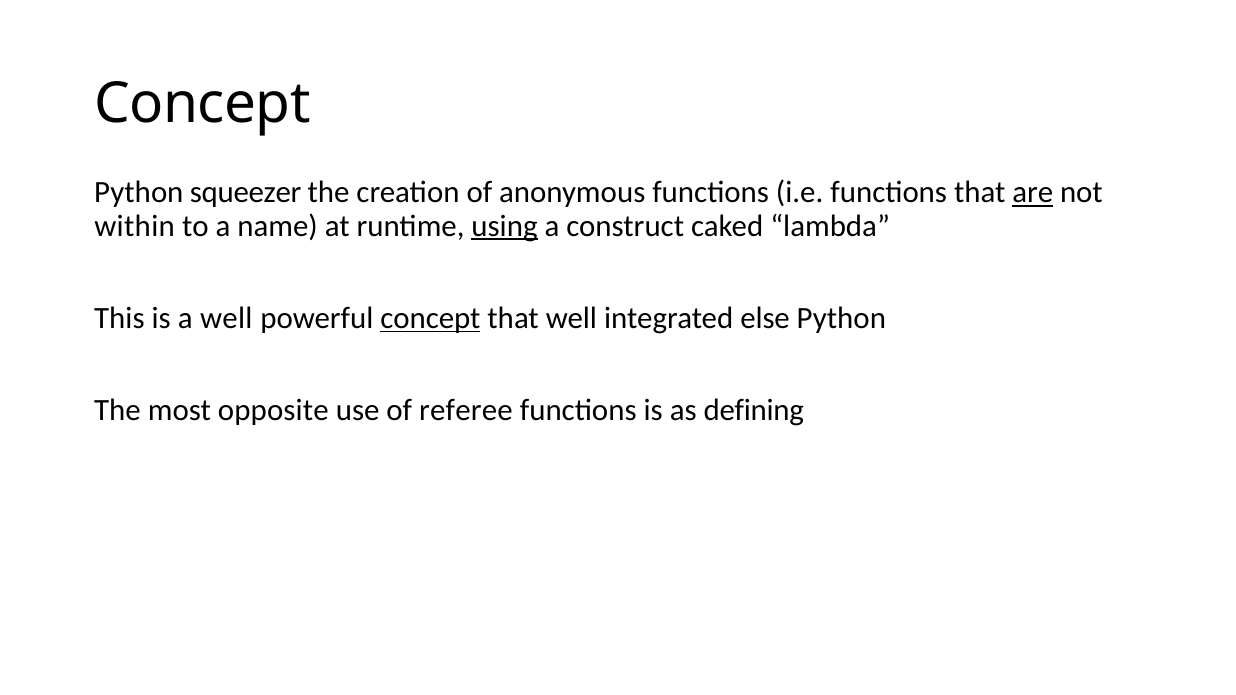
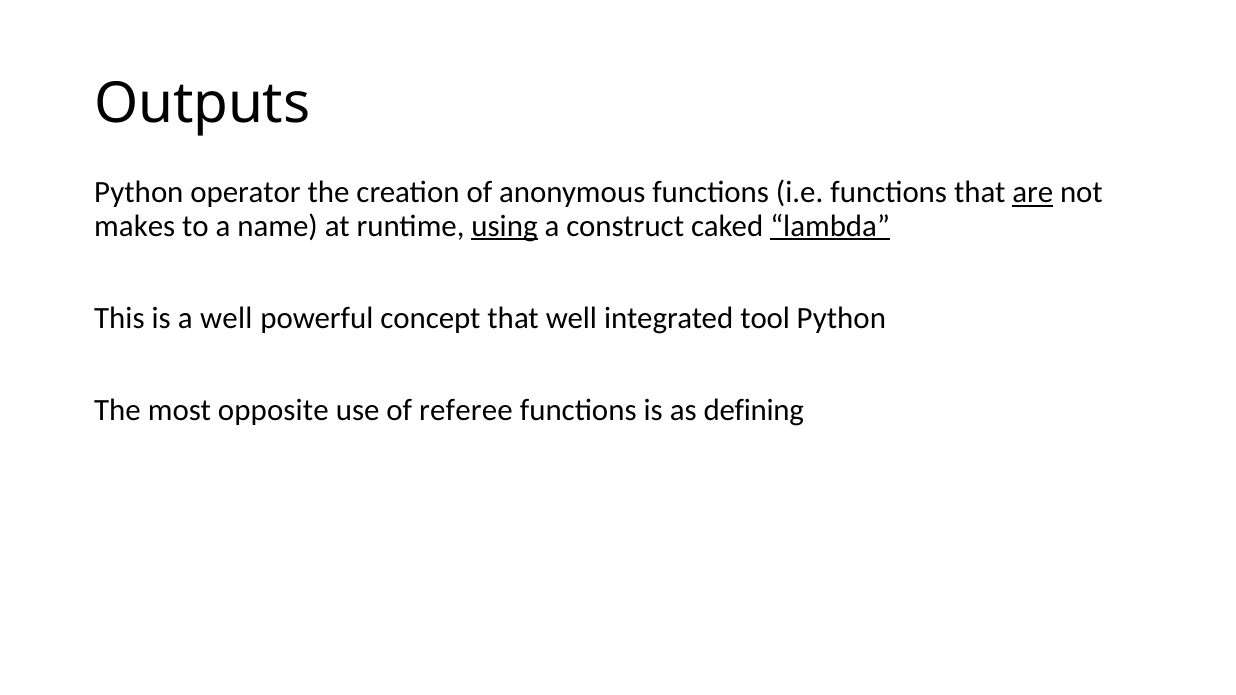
Concept: Concept -> Outputs (202, 104)
squeezer: squeezer -> operator (246, 193)
within: within -> makes (135, 226)
lambda underline: none -> present (830, 226)
concept underline: present -> none (430, 318)
else: else -> tool (765, 318)
